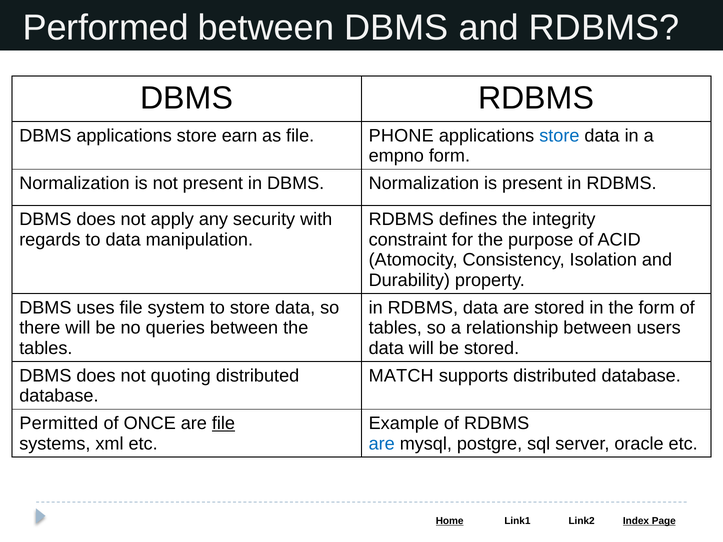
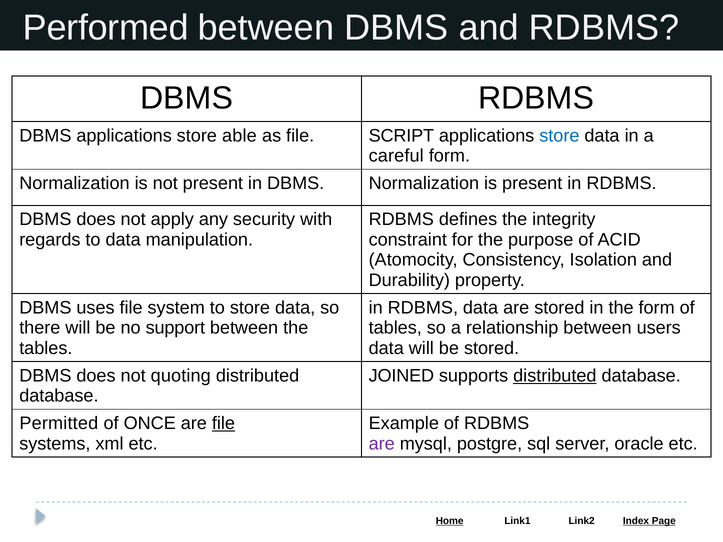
earn: earn -> able (239, 136)
PHONE: PHONE -> SCRIPT (401, 136)
empno: empno -> careful (396, 156)
queries: queries -> support (175, 328)
MATCH: MATCH -> JOINED (401, 376)
distributed underline: none -> present (555, 376)
are colour: blue -> purple (382, 444)
